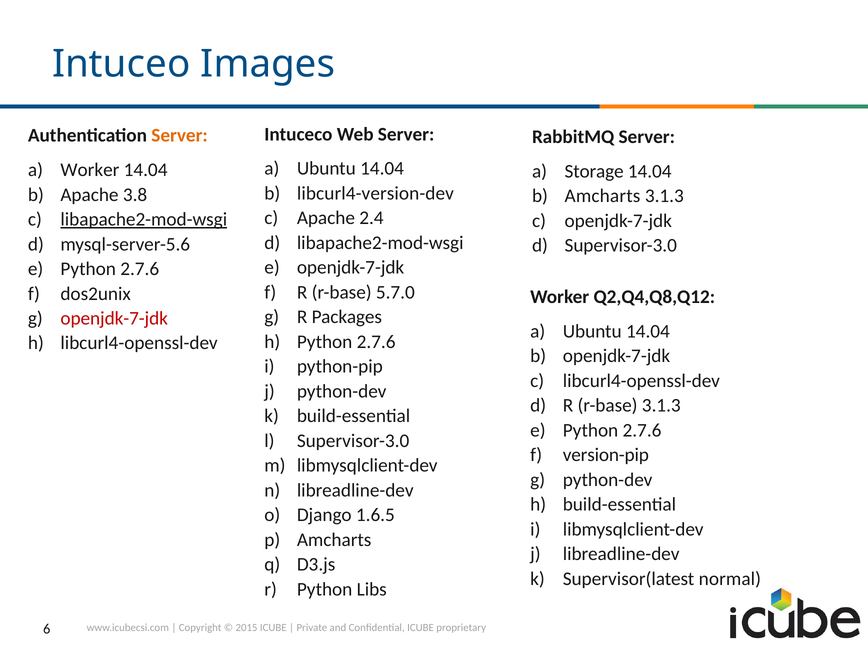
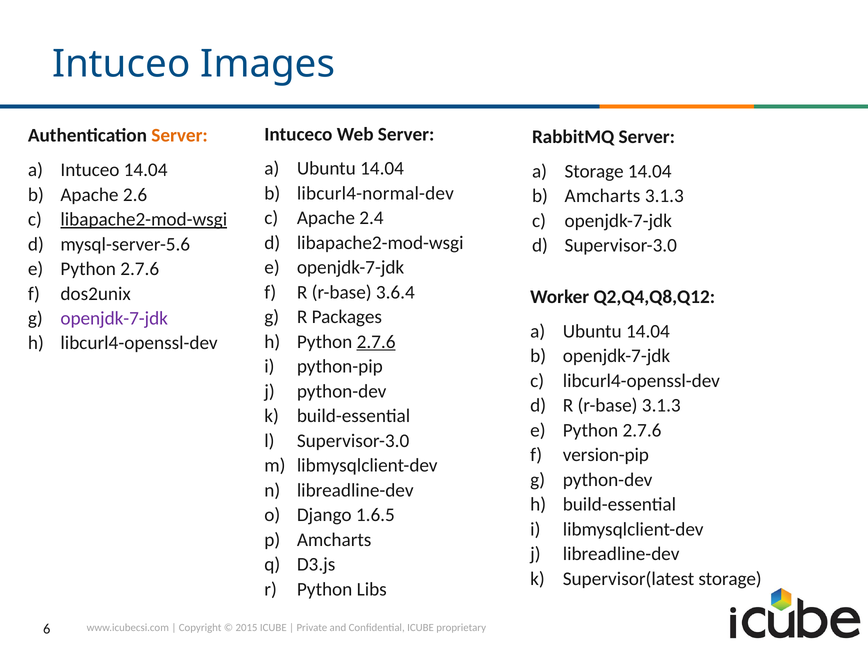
Worker: Worker -> Intuceo (90, 170)
libcurl4-version-dev: libcurl4-version-dev -> libcurl4-normal-dev (375, 193)
3.8: 3.8 -> 2.6 (135, 195)
5.7.0: 5.7.0 -> 3.6.4 (395, 292)
openjdk-7-jdk colour: red -> purple (114, 318)
2.7.6 underline: none -> present (376, 342)
Supervisor(latest normal: normal -> storage (730, 579)
